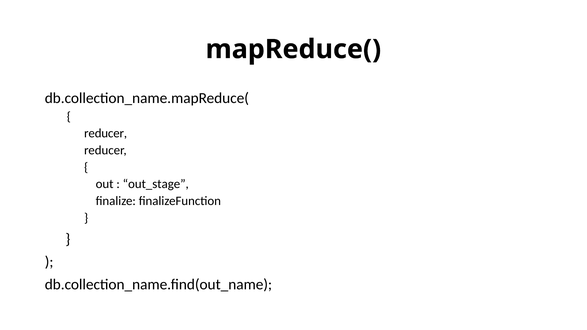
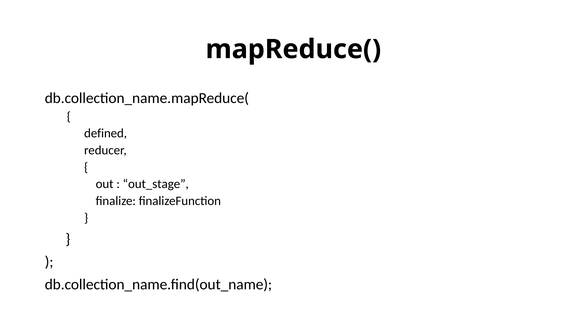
reducer: reducer -> defined (106, 133)
